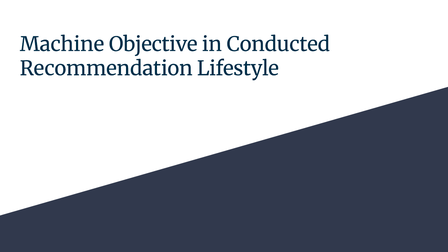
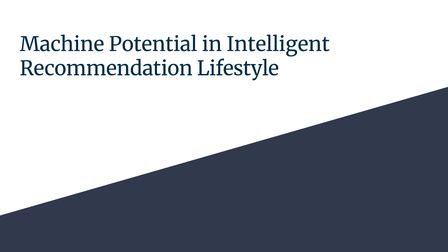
Objective: Objective -> Potential (153, 44)
Conducted: Conducted -> Intelligent (278, 44)
